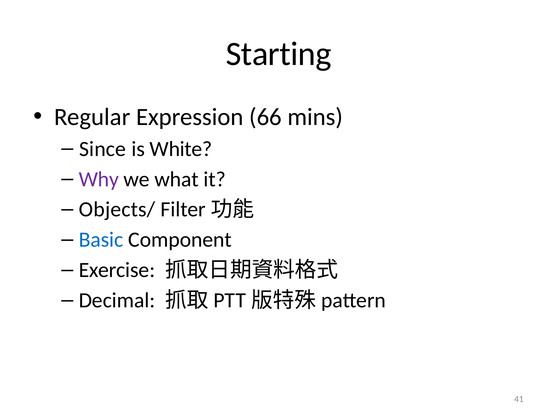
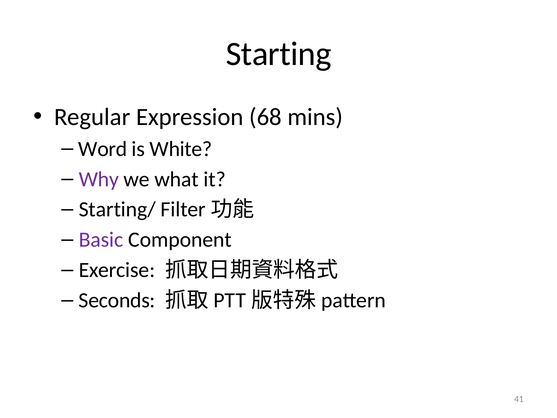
66: 66 -> 68 (265, 117)
Since: Since -> Word (103, 149)
Objects/: Objects/ -> Starting/ (117, 209)
Basic colour: blue -> purple (101, 240)
Decimal: Decimal -> Seconds (117, 300)
